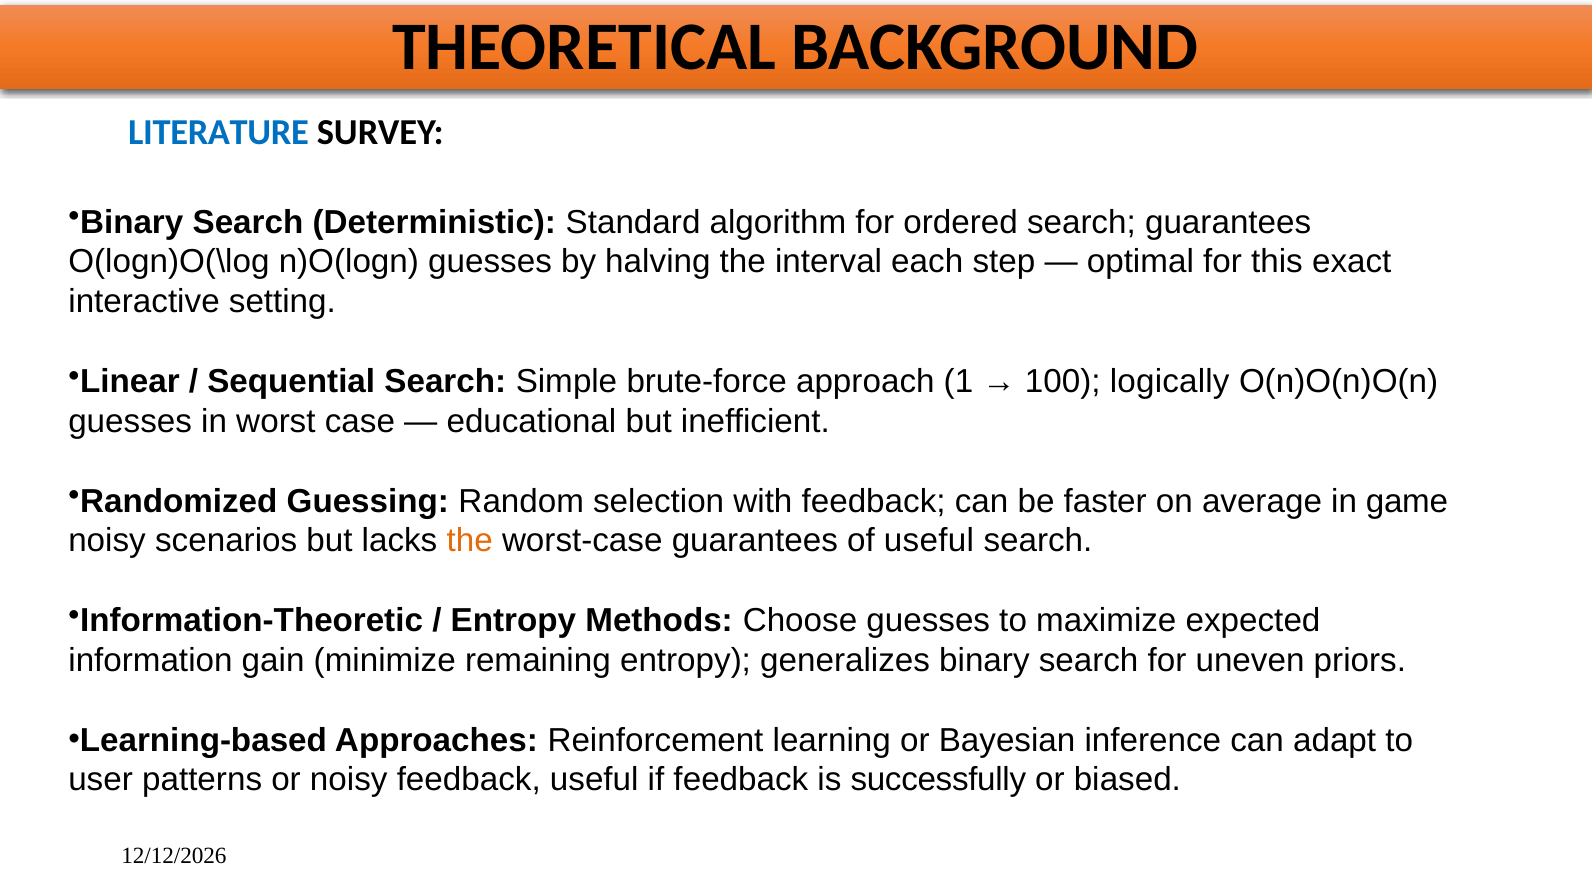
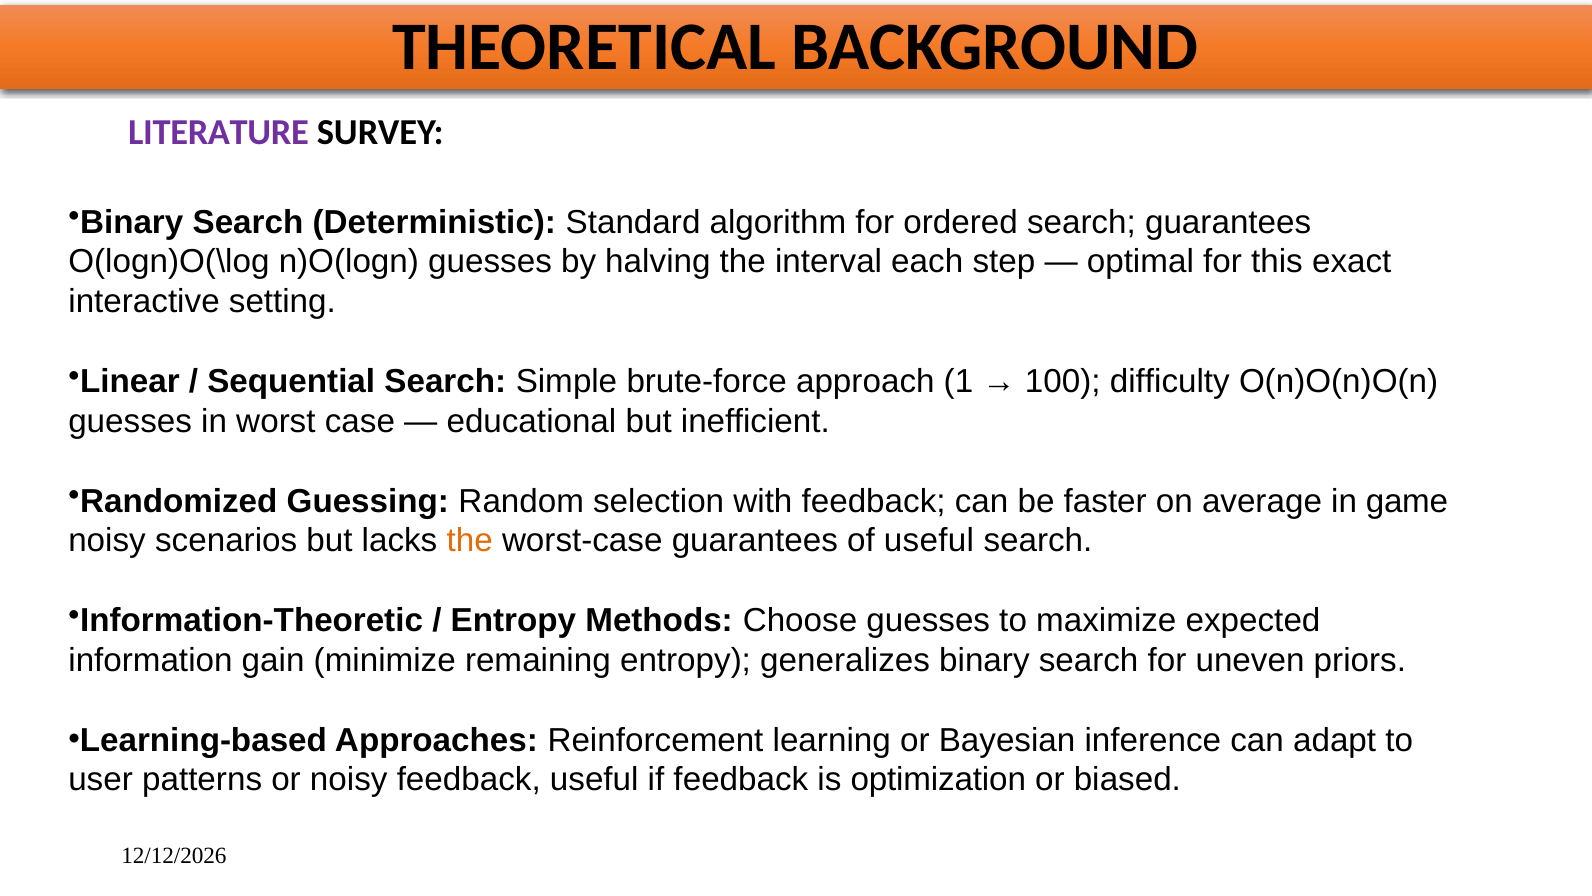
LITERATURE colour: blue -> purple (219, 132)
logically: logically -> difficulty (1170, 381)
successfully: successfully -> optimization (938, 779)
